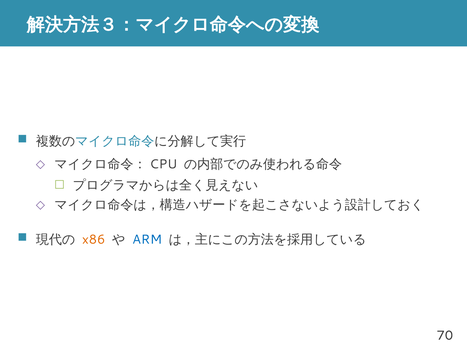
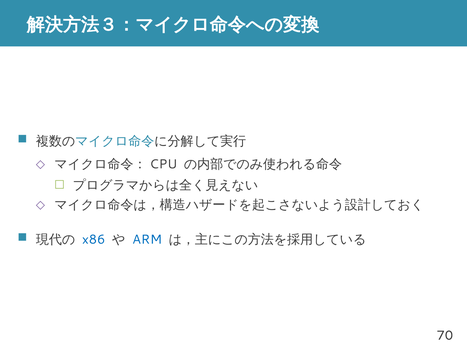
x86 colour: orange -> blue (94, 240)
